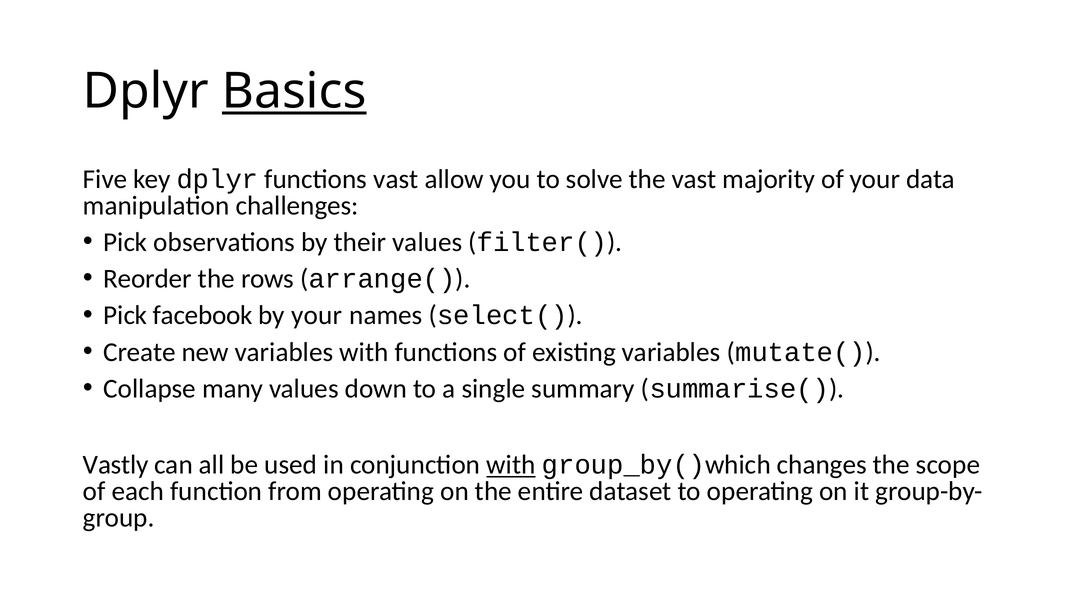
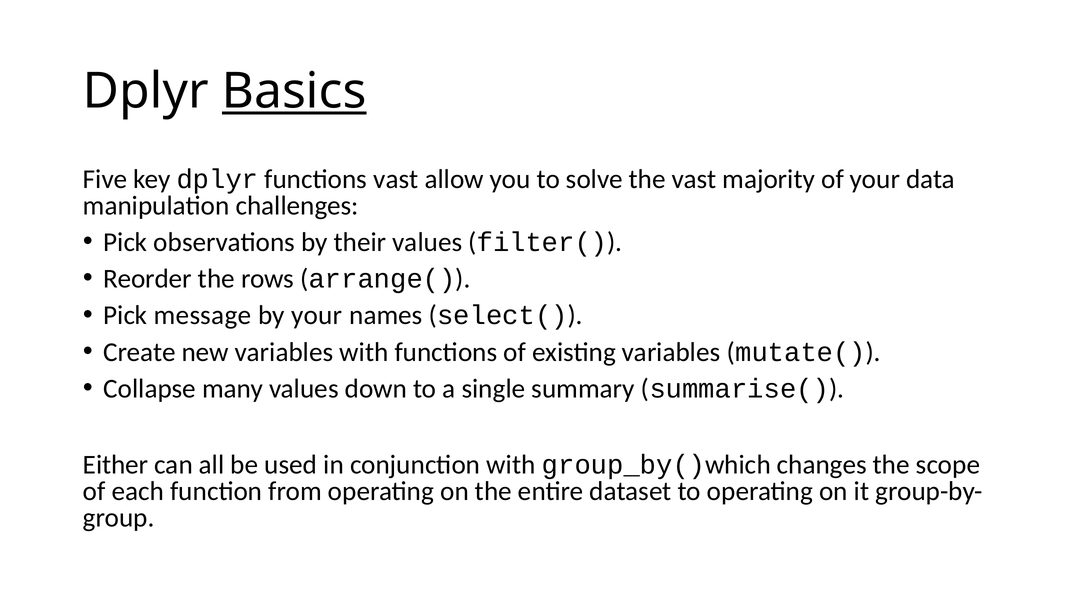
facebook: facebook -> message (203, 315)
Vastly: Vastly -> Either (116, 465)
with underline: present -> none (511, 465)
